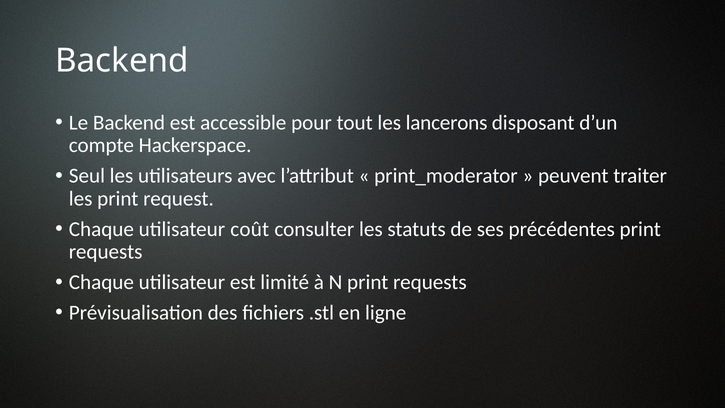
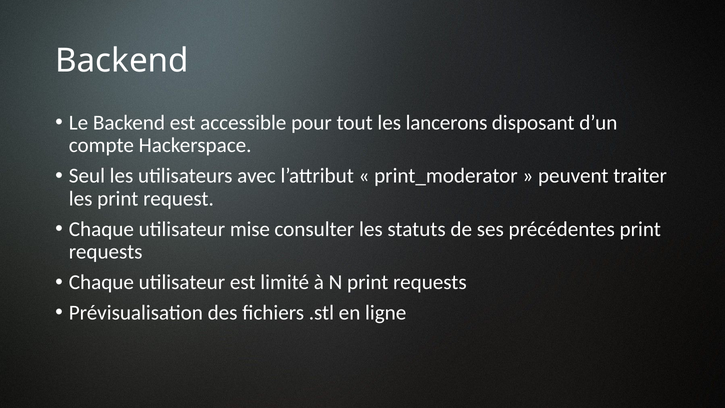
coût: coût -> mise (250, 229)
